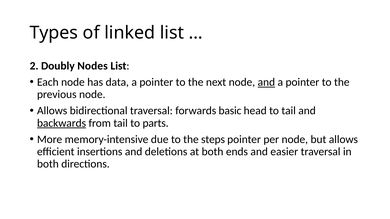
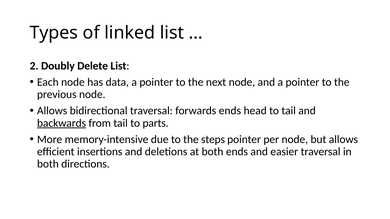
Nodes: Nodes -> Delete (93, 66)
and underline: present -> none (266, 82)
forwards basic: basic -> ends (230, 111)
